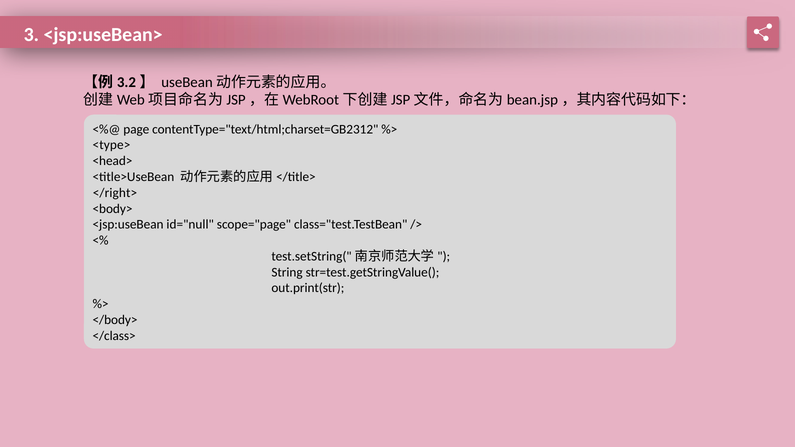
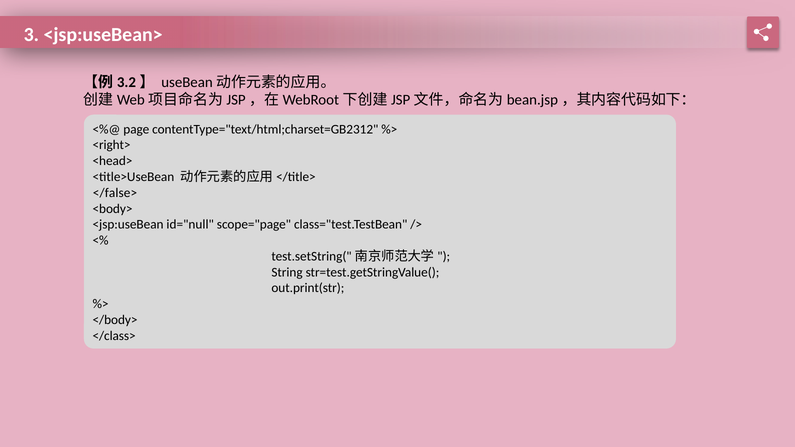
<type>: <type> -> <right> (112, 145)
</right>: </right> -> </false> (115, 193)
